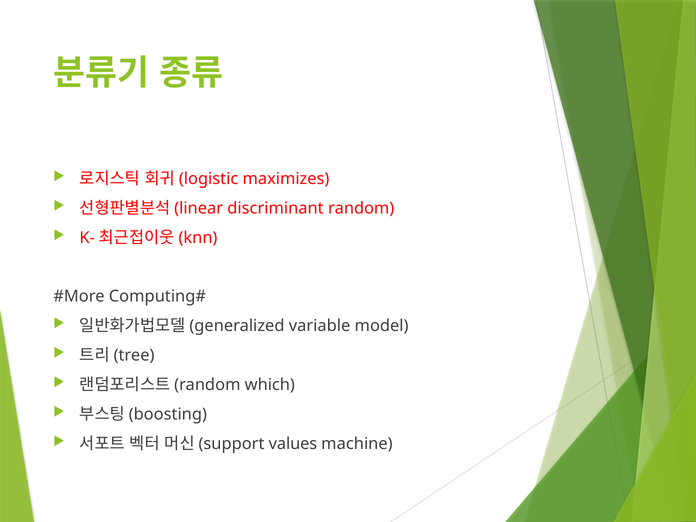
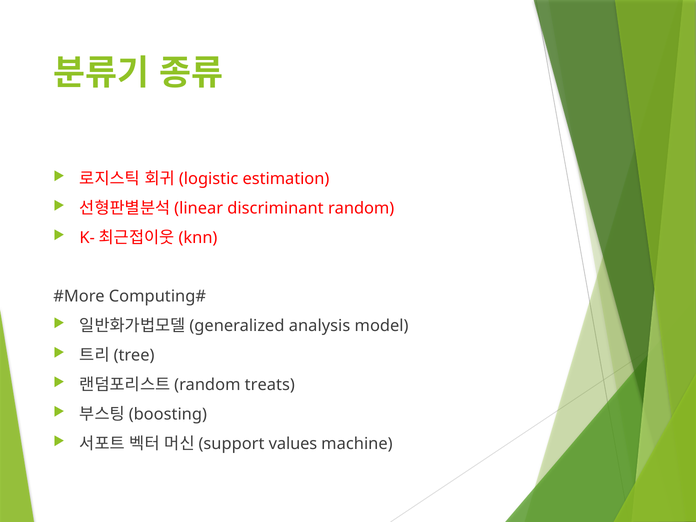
maximizes: maximizes -> estimation (286, 179)
variable: variable -> analysis (320, 326)
which: which -> treats (270, 385)
